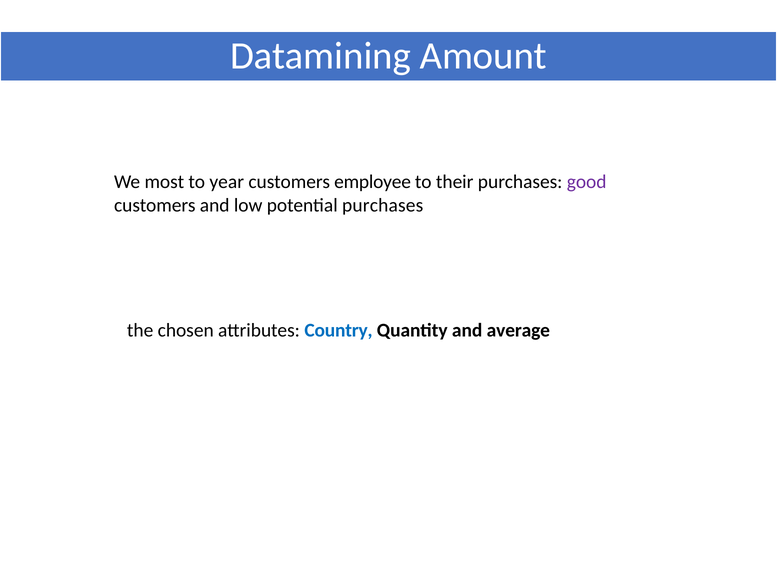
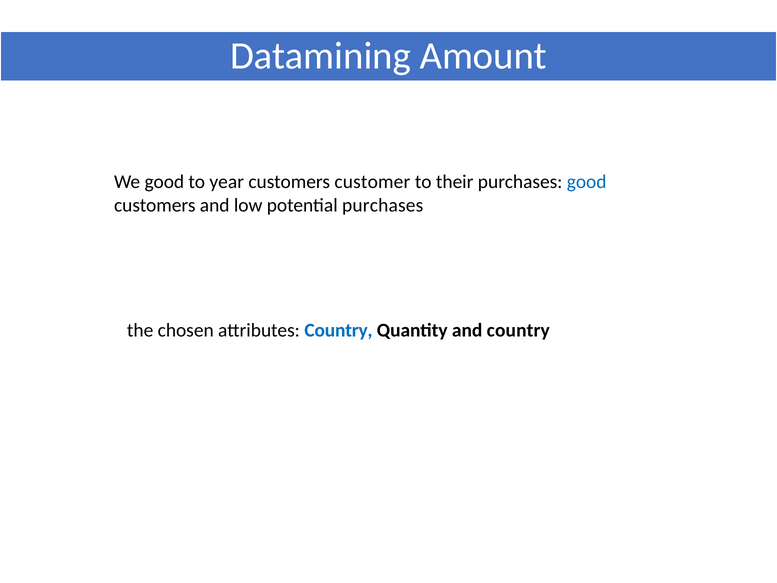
We most: most -> good (164, 182)
employee: employee -> customer (372, 182)
good colour: purple -> blue (587, 182)
and average: average -> country (518, 330)
